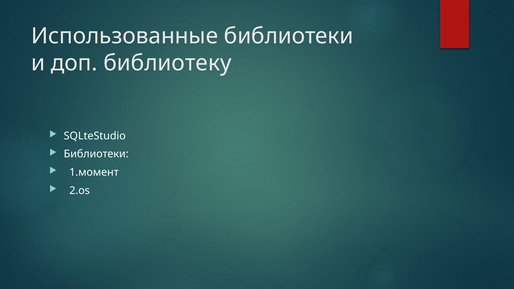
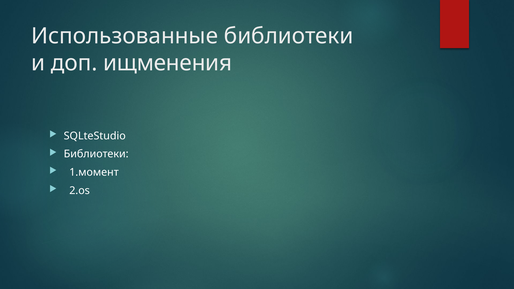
библиотеку: библиотеку -> ищменения (168, 63)
